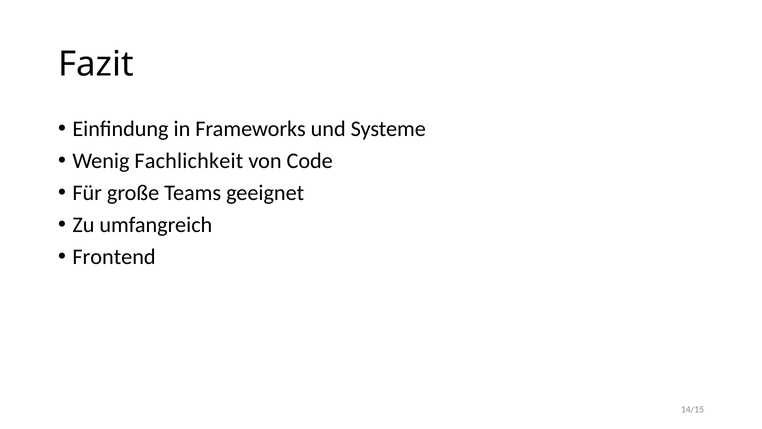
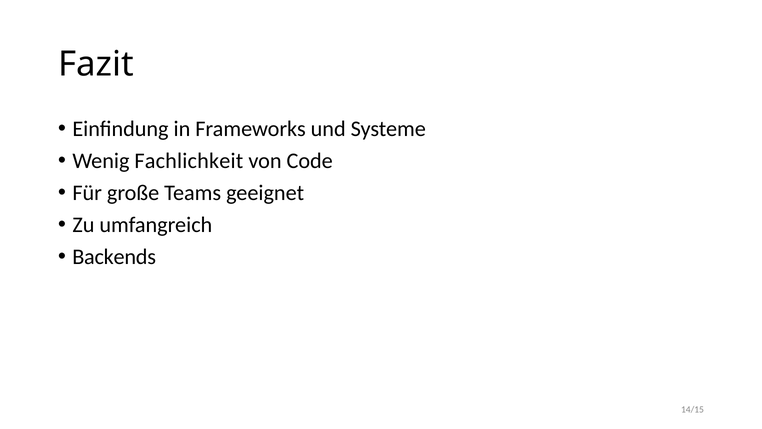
Frontend: Frontend -> Backends (114, 257)
